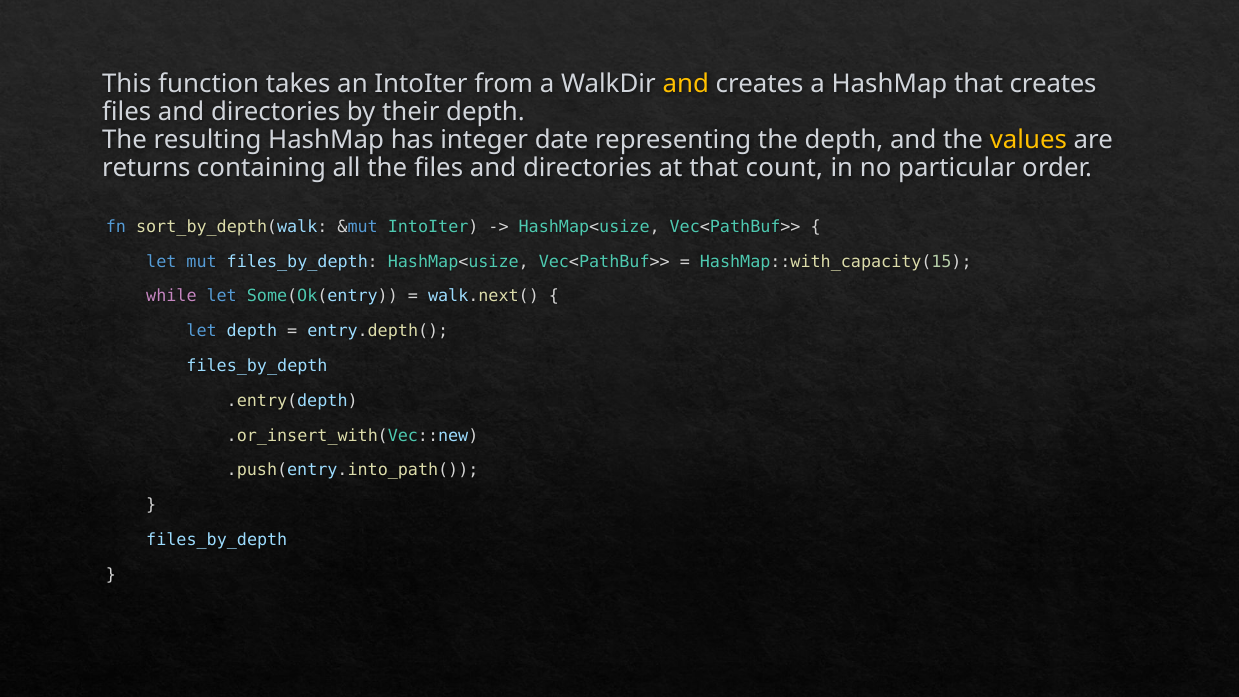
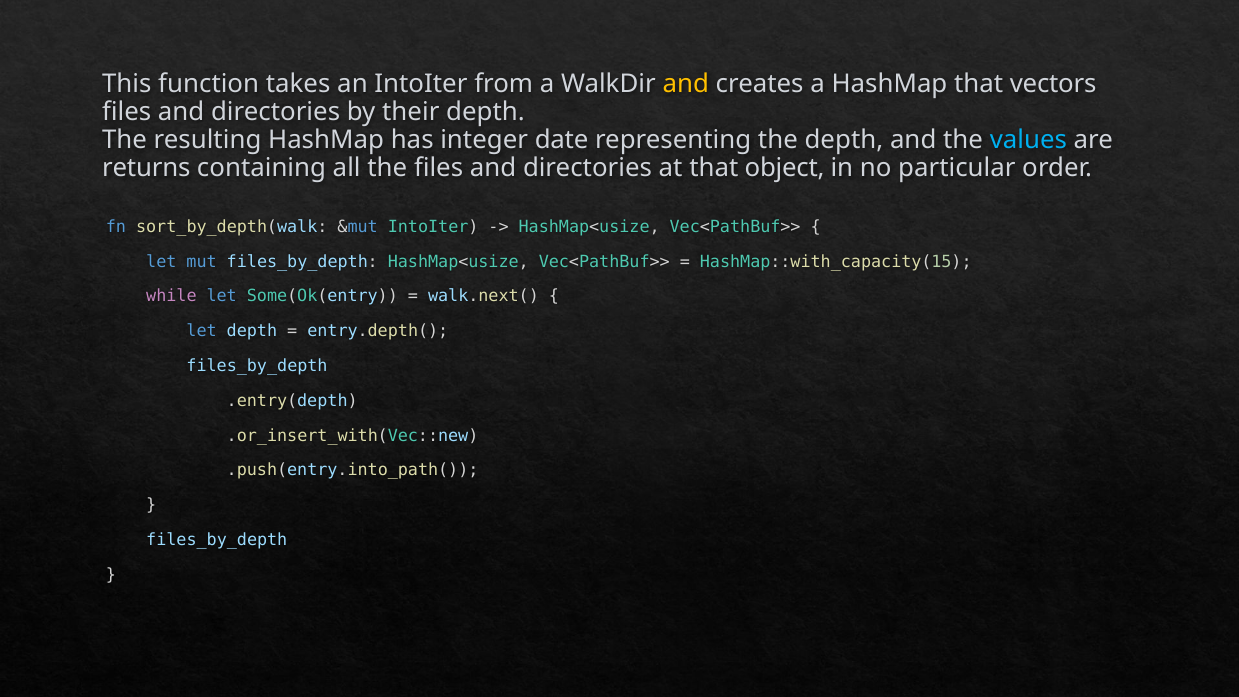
that creates: creates -> vectors (1053, 84)
values colour: yellow -> light blue (1028, 140)
count: count -> object (785, 167)
